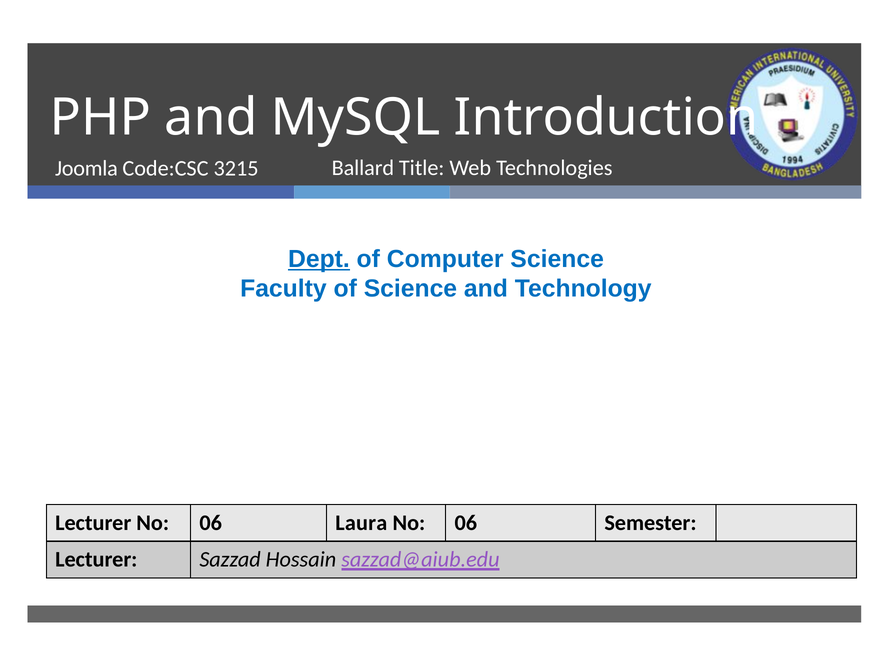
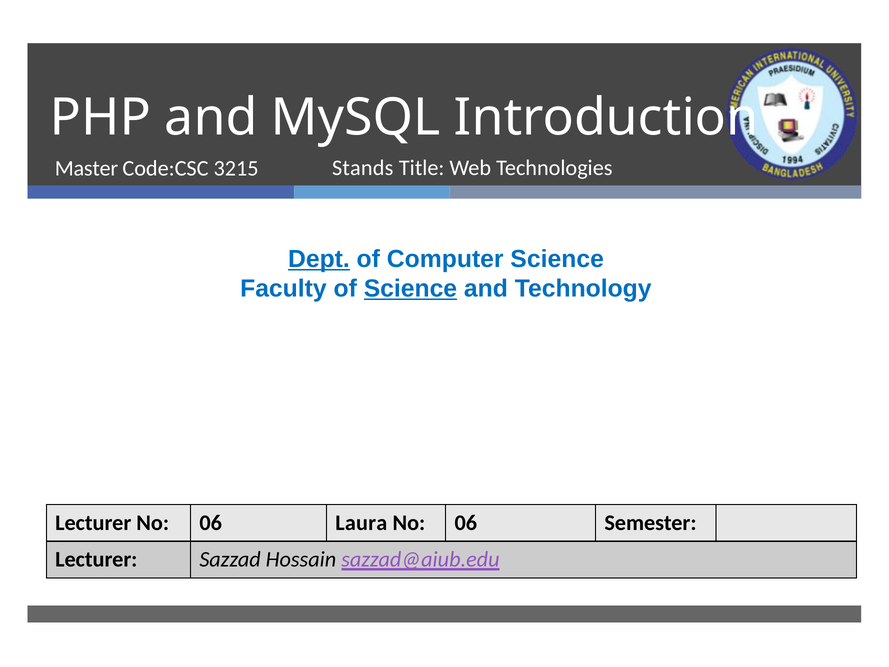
Ballard: Ballard -> Stands (363, 168)
Joomla: Joomla -> Master (86, 168)
Science underline: none -> present (410, 288)
